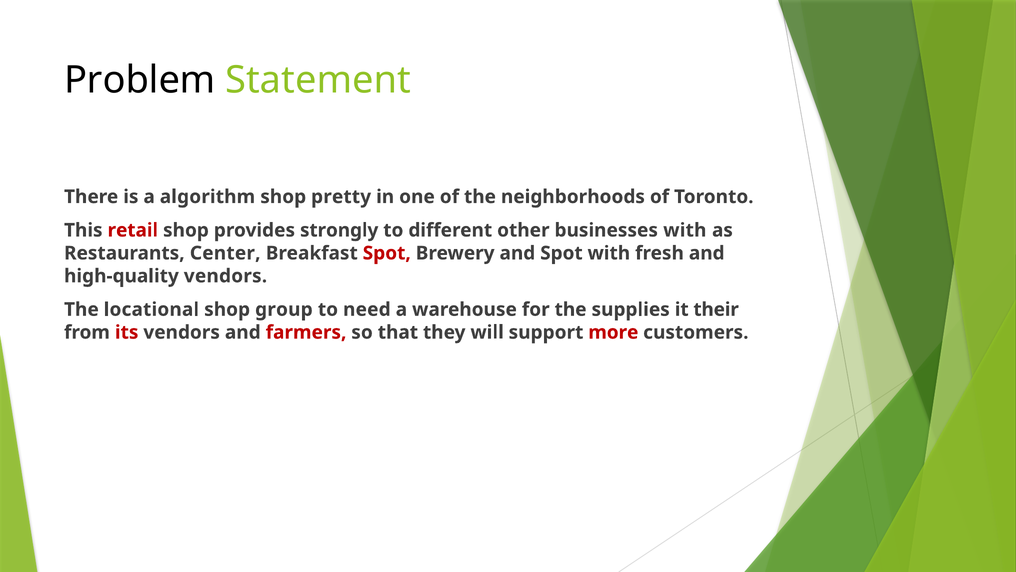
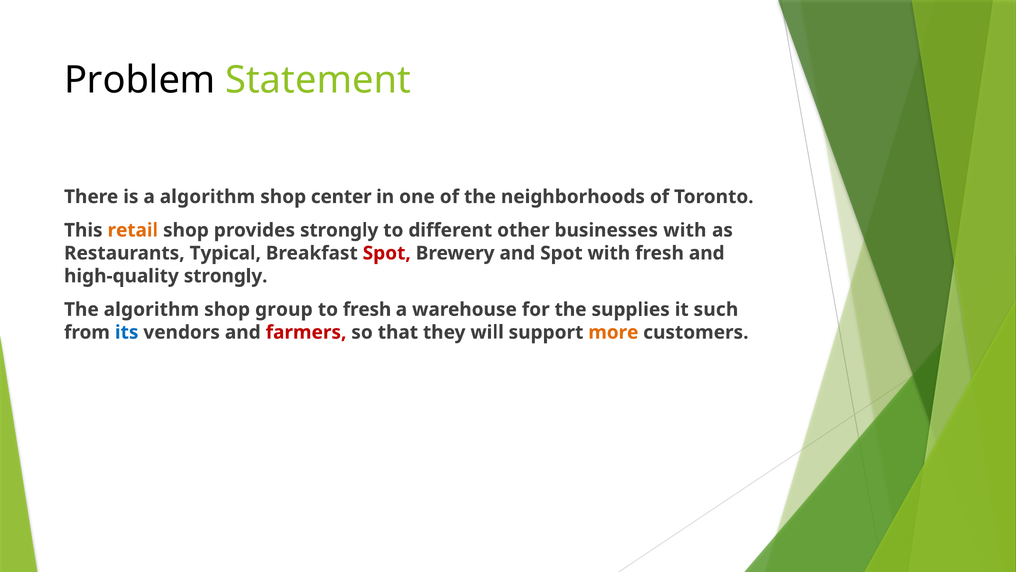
pretty: pretty -> center (341, 197)
retail colour: red -> orange (133, 230)
Center: Center -> Typical (225, 253)
high-quality vendors: vendors -> strongly (226, 276)
The locational: locational -> algorithm (151, 309)
to need: need -> fresh (367, 309)
their: their -> such (716, 309)
its colour: red -> blue (127, 332)
more colour: red -> orange (613, 332)
